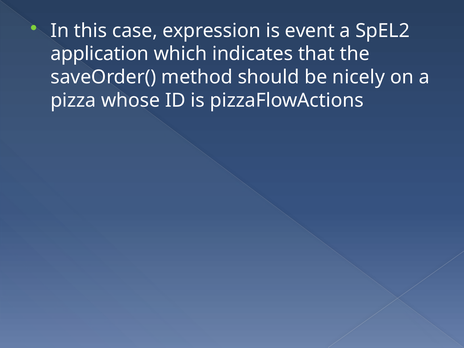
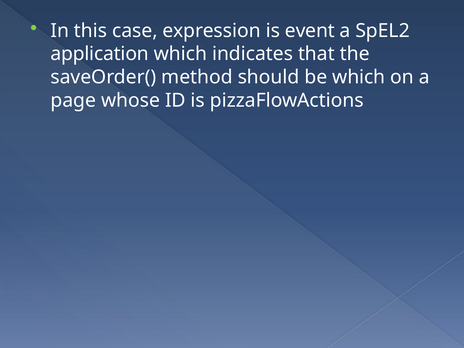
be nicely: nicely -> which (359, 77)
pizza: pizza -> page (73, 100)
